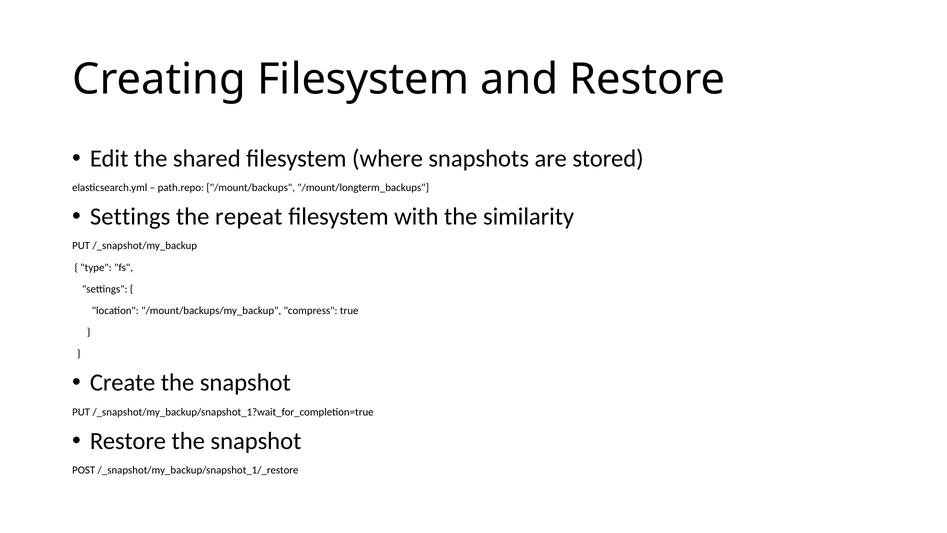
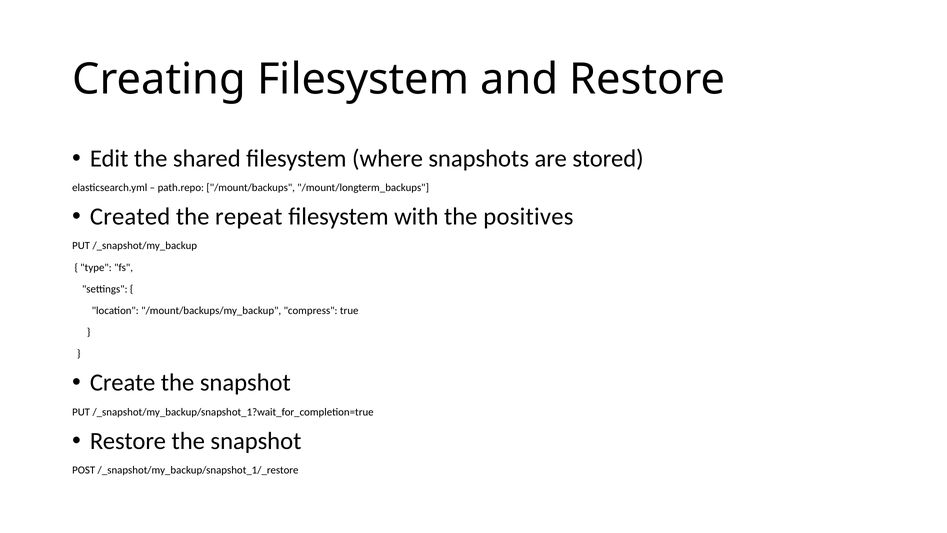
Settings: Settings -> Created (130, 217)
similarity: similarity -> positives (528, 217)
